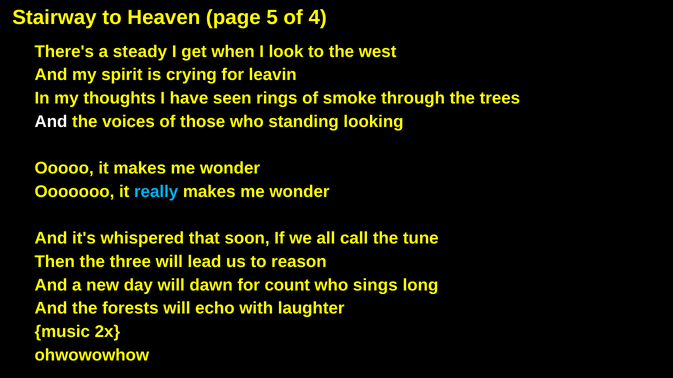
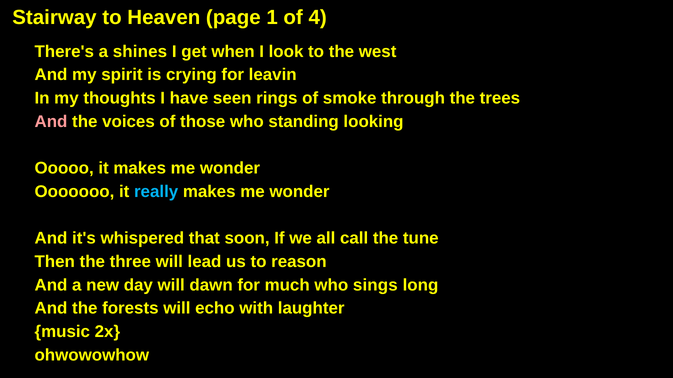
5: 5 -> 1 (272, 18)
steady: steady -> shines (140, 52)
And colour: white -> pink (51, 122)
count: count -> much (287, 285)
